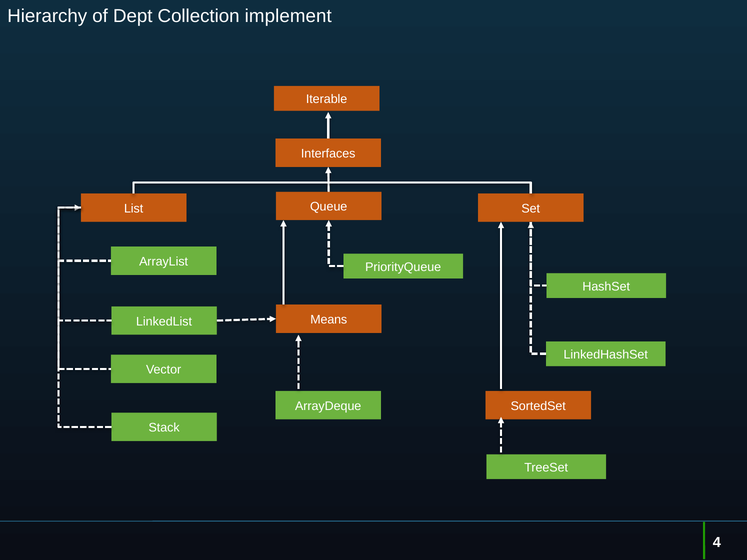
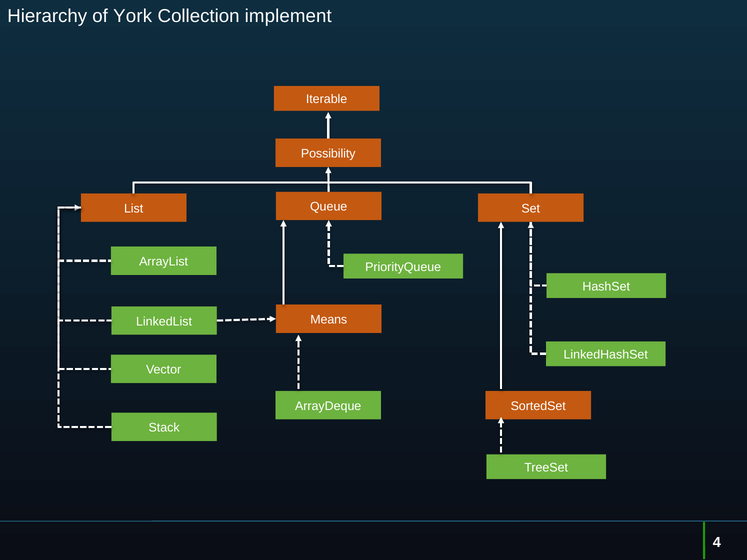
Dept: Dept -> York (133, 16)
Interfaces: Interfaces -> Possibility (328, 154)
